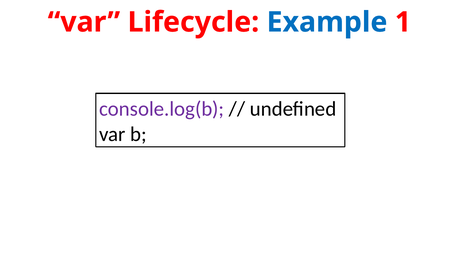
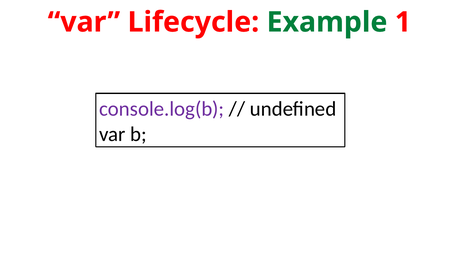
Example colour: blue -> green (327, 22)
